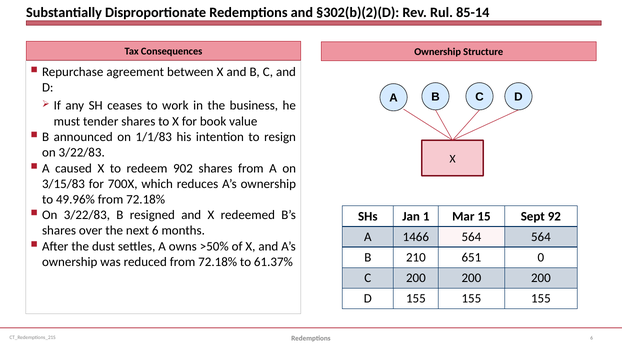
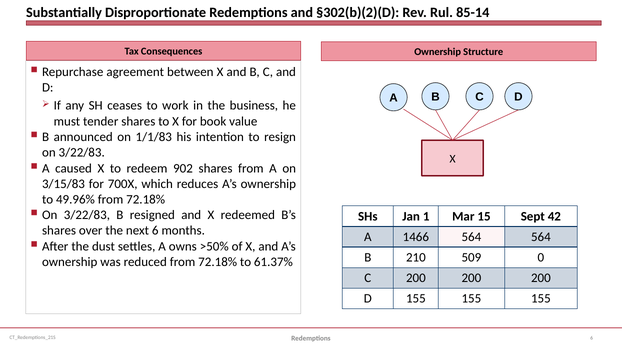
92: 92 -> 42 (554, 216)
651: 651 -> 509 (471, 257)
